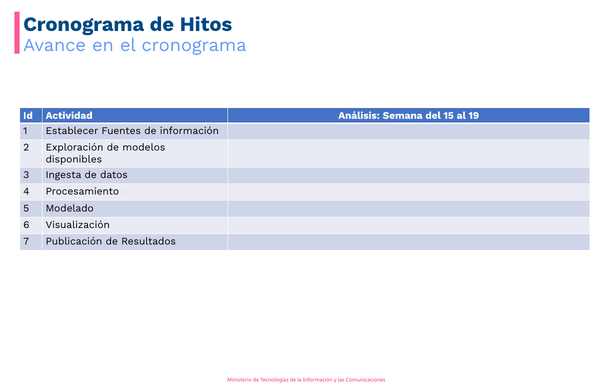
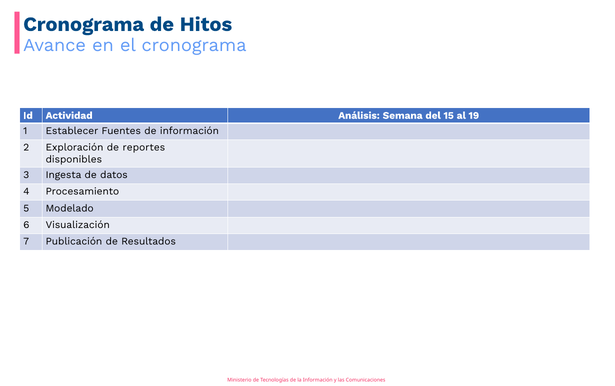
modelos: modelos -> reportes (144, 148)
